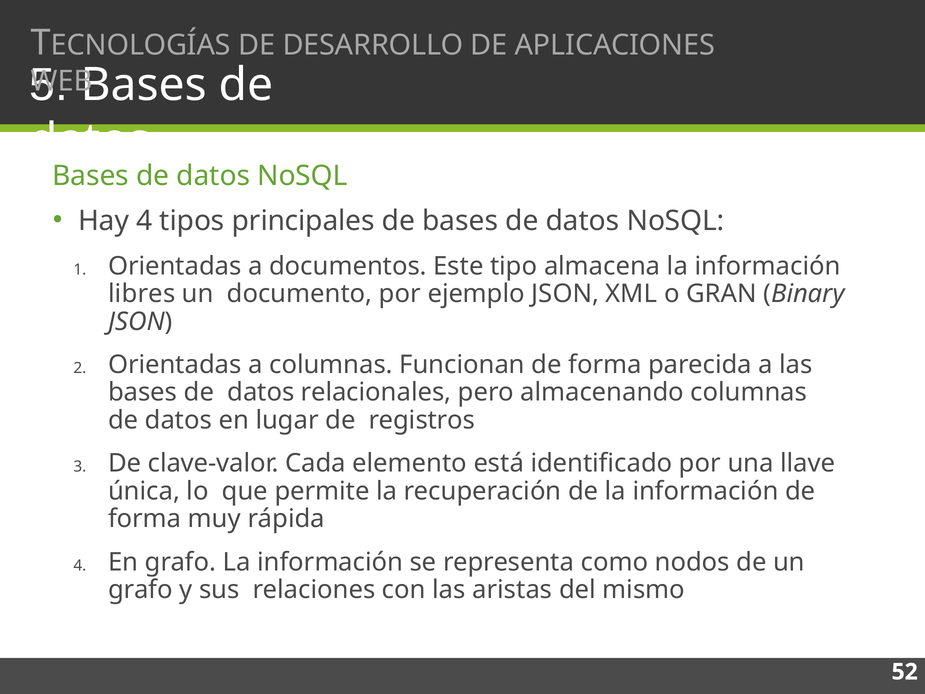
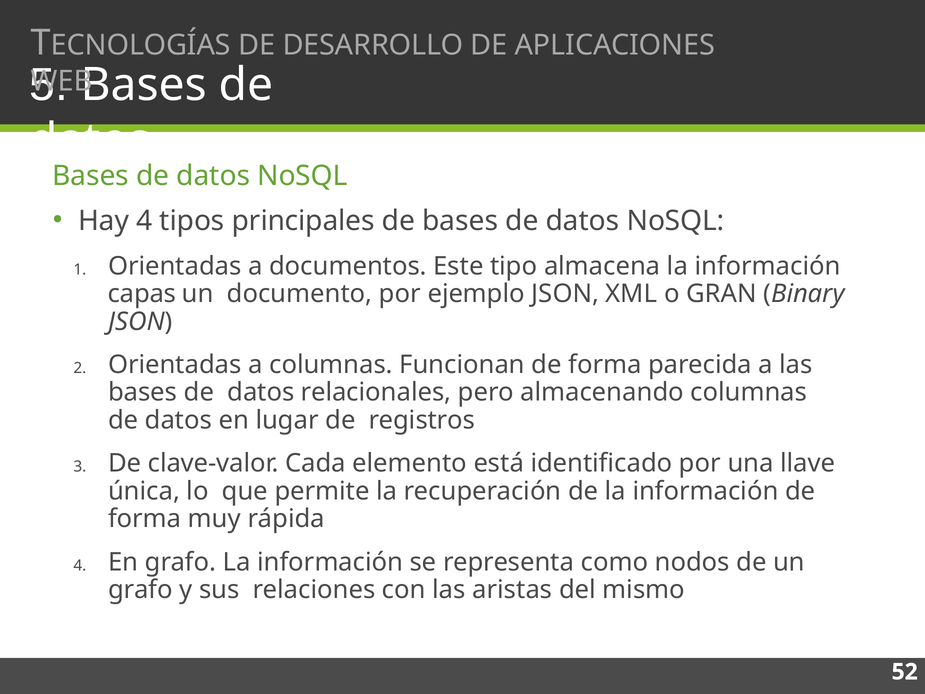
libres: libres -> capas (142, 294)
